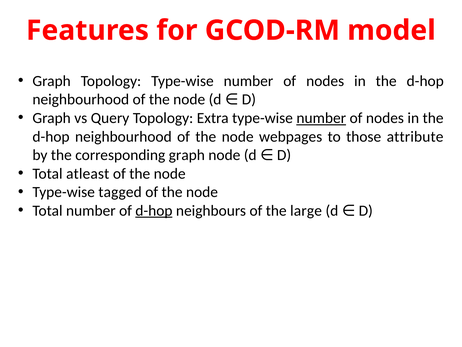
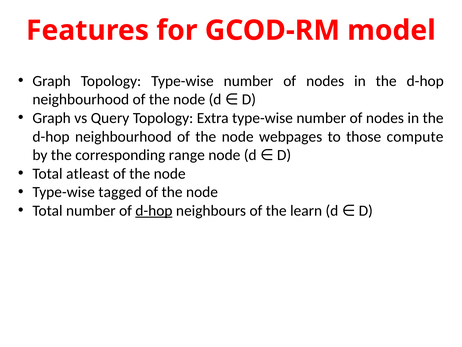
number underline: present -> none (321, 118)
attribute: attribute -> compute (415, 136)
corresponding graph: graph -> range (187, 155)
large: large -> learn (306, 210)
